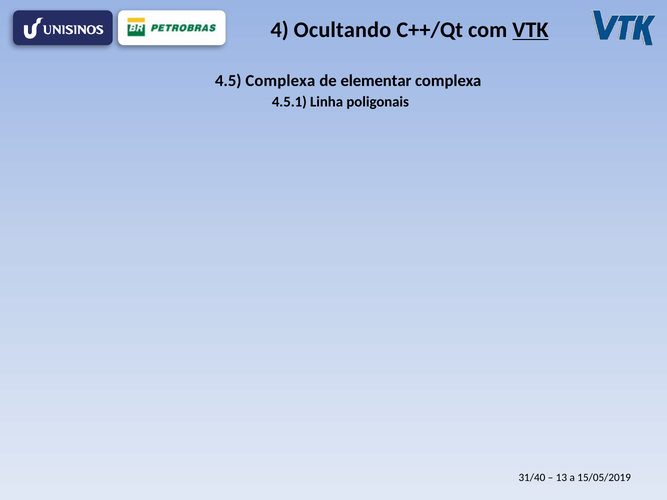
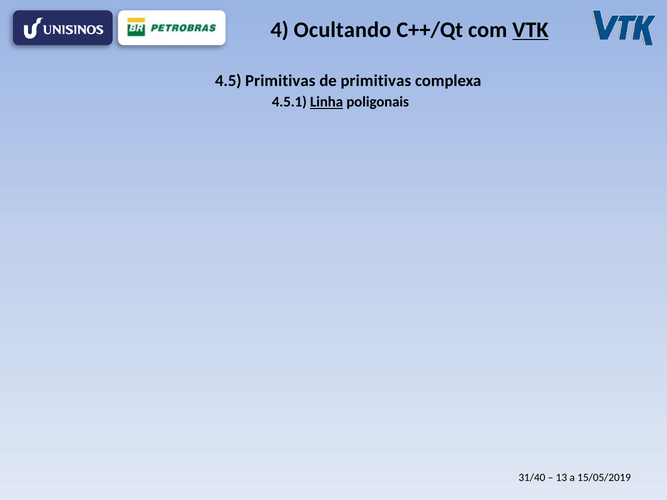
4.5 Complexa: Complexa -> Primitivas (280, 81)
de elementar: elementar -> primitivas (376, 81)
Linha underline: none -> present (327, 102)
